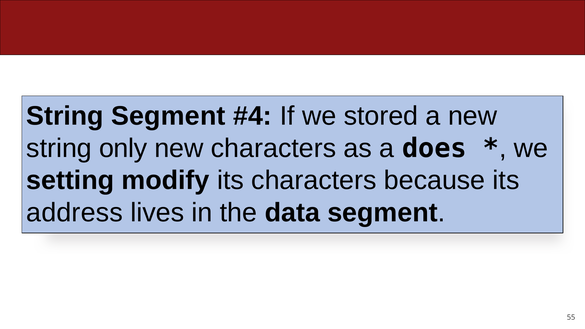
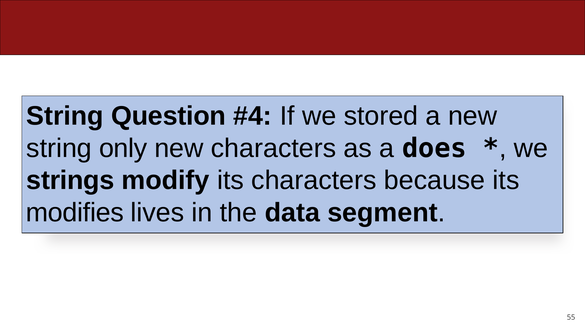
String Segment: Segment -> Question (169, 116)
setting: setting -> strings (70, 180)
address: address -> modifies (75, 213)
